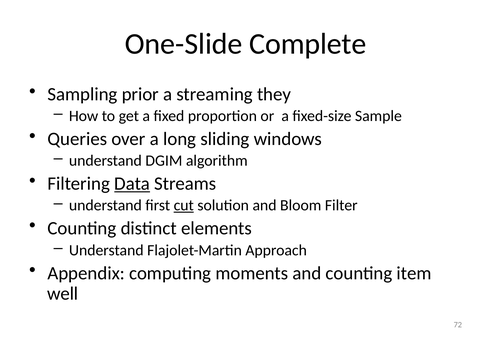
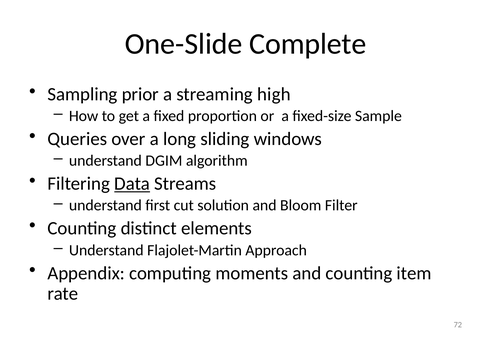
they: they -> high (274, 94)
cut underline: present -> none (184, 205)
well: well -> rate (63, 293)
